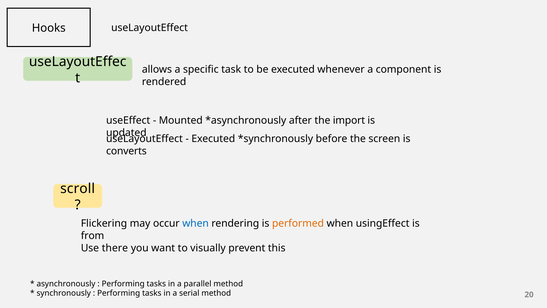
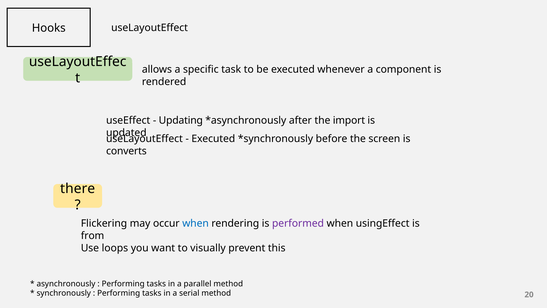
Mounted: Mounted -> Updating (181, 120)
scroll: scroll -> there (78, 188)
performed colour: orange -> purple (298, 223)
there: there -> loops (115, 248)
